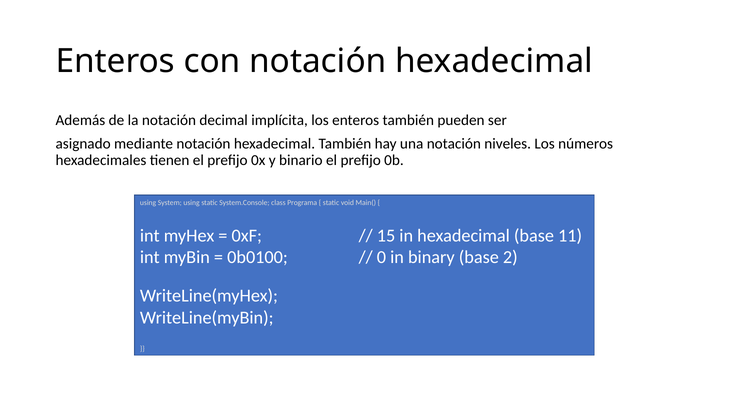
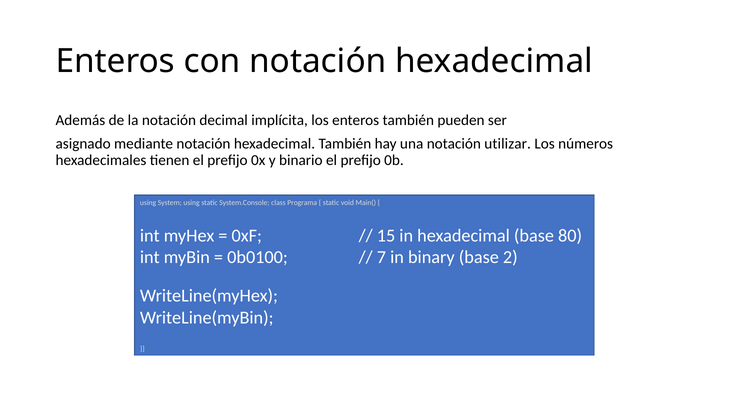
niveles: niveles -> utilizar (508, 144)
11: 11 -> 80 (570, 236)
0: 0 -> 7 (381, 257)
